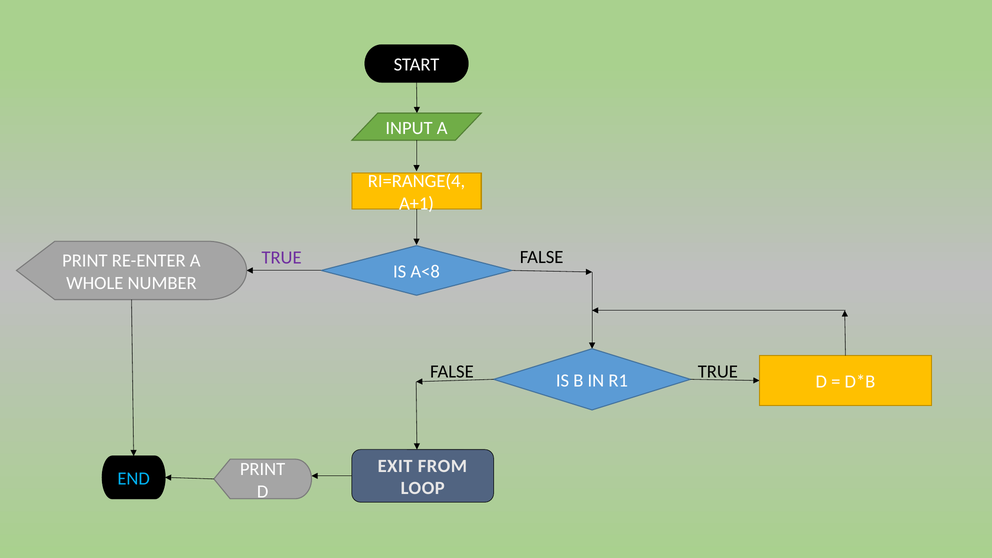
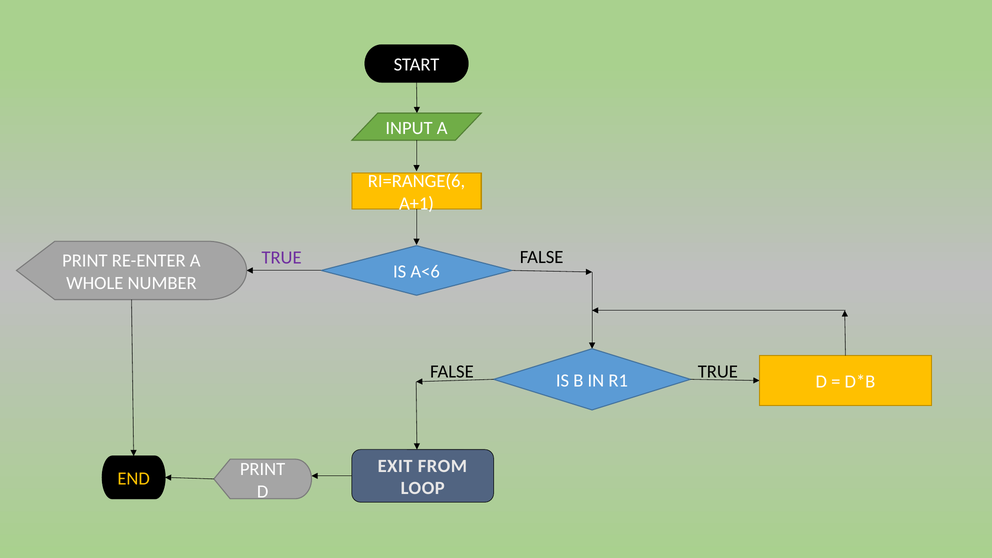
RI=RANGE(4: RI=RANGE(4 -> RI=RANGE(6 (417, 181)
A<8: A<8 -> A<6 (425, 272)
END colour: light blue -> yellow (134, 479)
